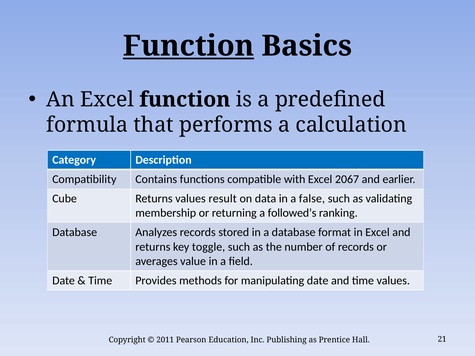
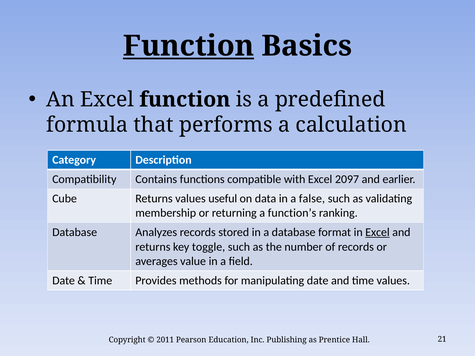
2067: 2067 -> 2097 (347, 179)
result: result -> useful (223, 199)
followed’s: followed’s -> function’s (292, 213)
Excel underline: none -> present (377, 232)
